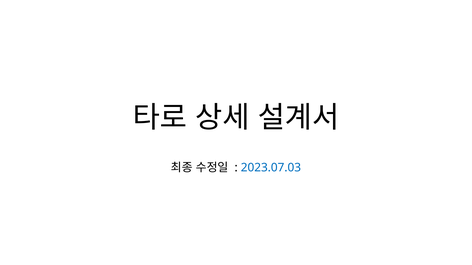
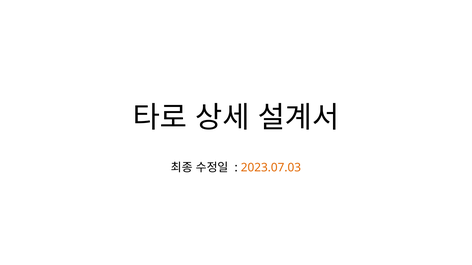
2023.07.03 colour: blue -> orange (271, 168)
